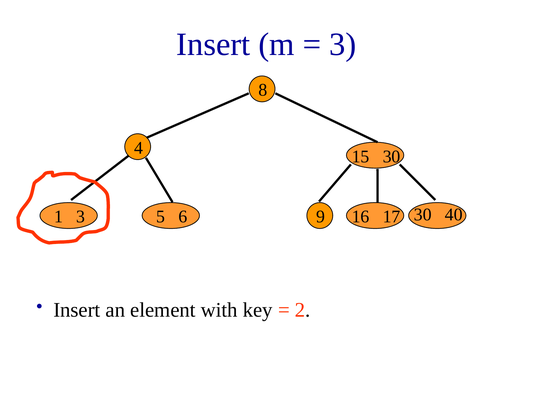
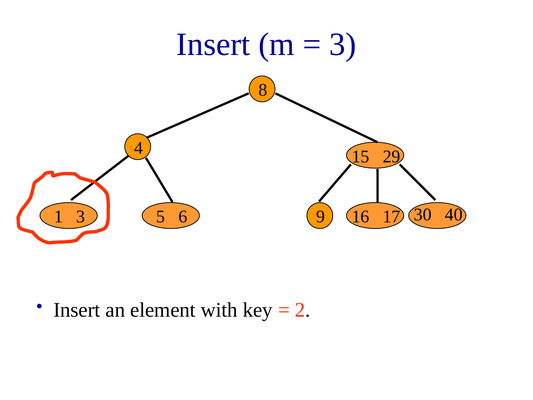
15 30: 30 -> 29 (392, 157)
